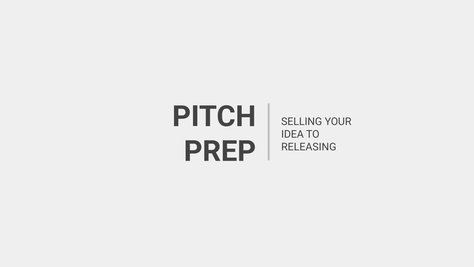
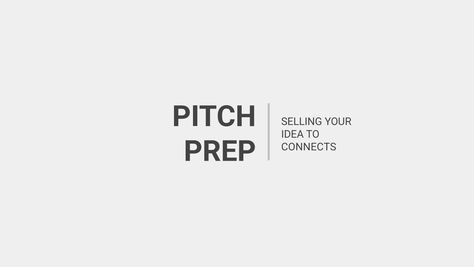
RELEASING: RELEASING -> CONNECTS (309, 147)
